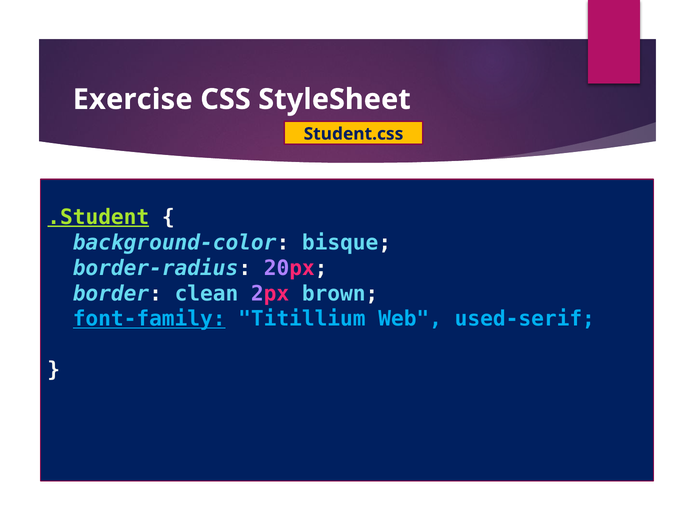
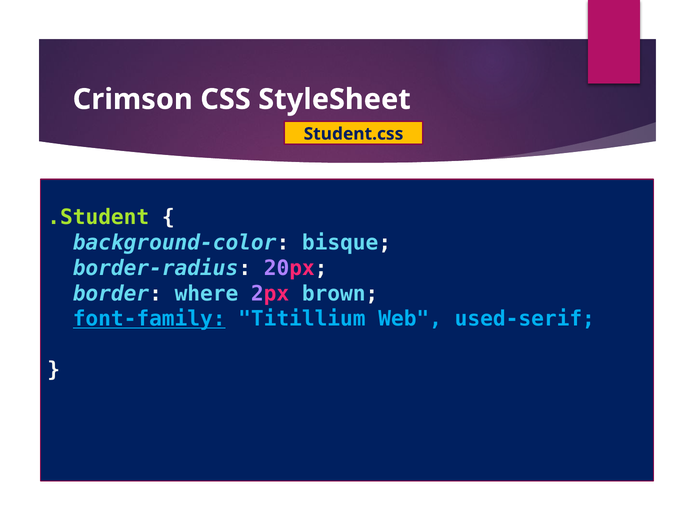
Exercise: Exercise -> Crimson (133, 99)
.Student underline: present -> none (98, 217)
clean: clean -> where (206, 293)
